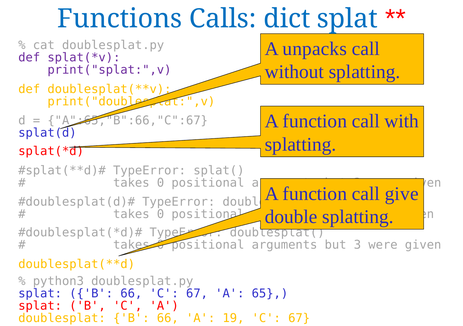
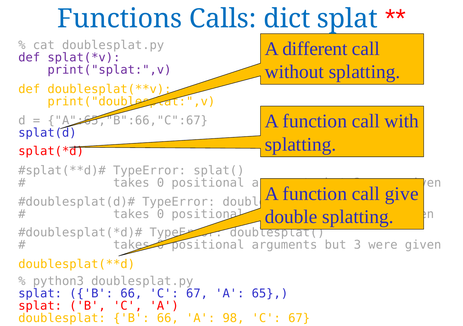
unpacks: unpacks -> different (315, 49)
19: 19 -> 98 (233, 319)
